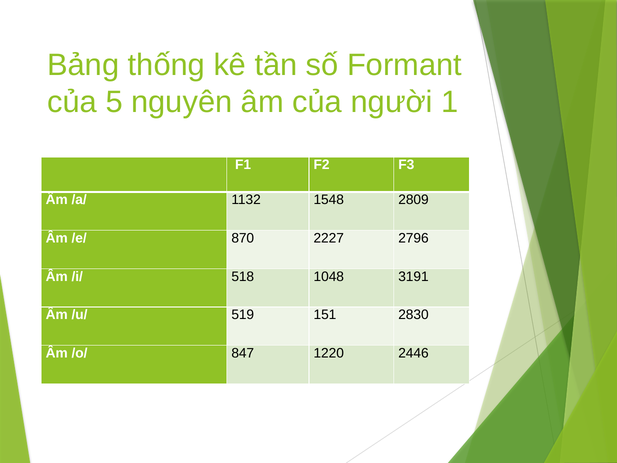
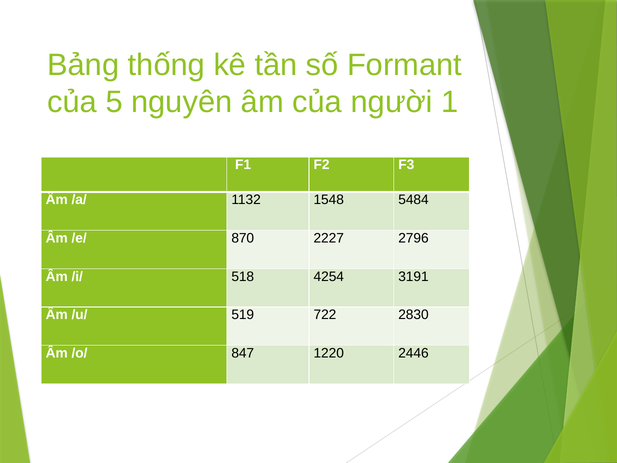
2809: 2809 -> 5484 (413, 200)
1048: 1048 -> 4254 (329, 276)
151: 151 -> 722 (325, 315)
